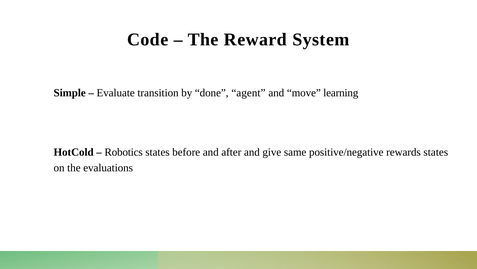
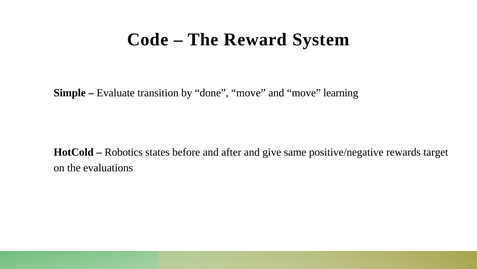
done agent: agent -> move (248, 93)
rewards states: states -> target (436, 152)
